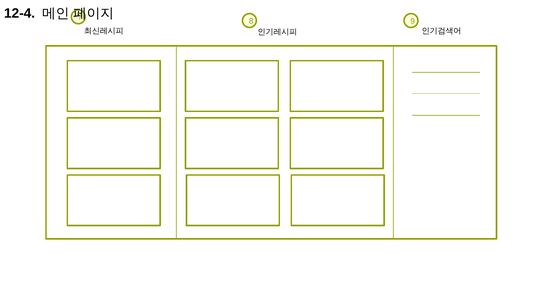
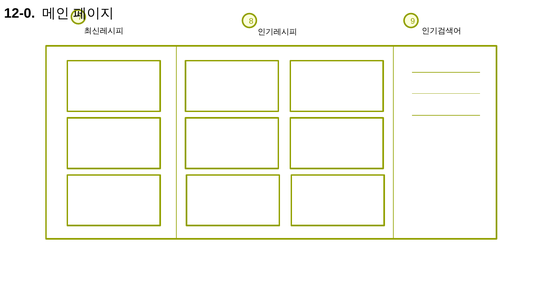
12-4: 12-4 -> 12-0 (20, 13)
